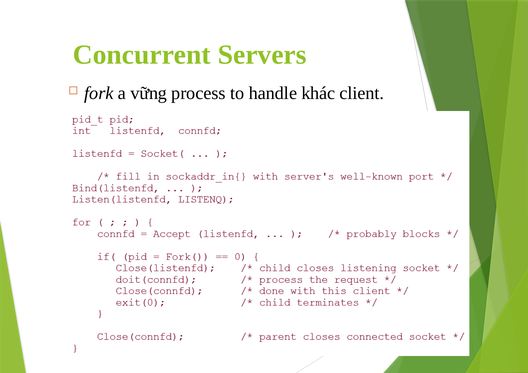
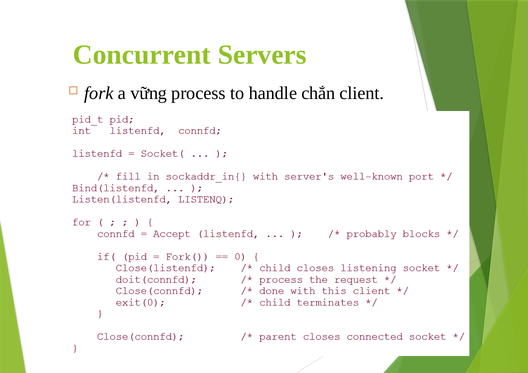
khác: khác -> chắn (318, 93)
